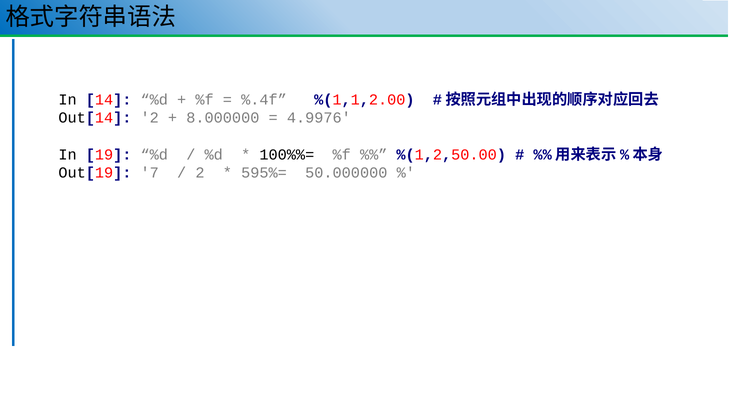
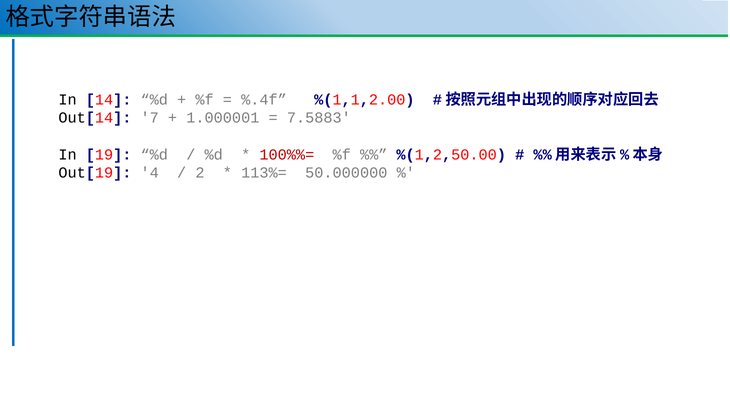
Out[14 2: 2 -> 7 (150, 118)
8.000000: 8.000000 -> 1.000001 (223, 118)
4.9976: 4.9976 -> 7.5883 (319, 118)
100%%= colour: black -> red (287, 154)
7: 7 -> 4 (150, 173)
595%=: 595%= -> 113%= (264, 173)
